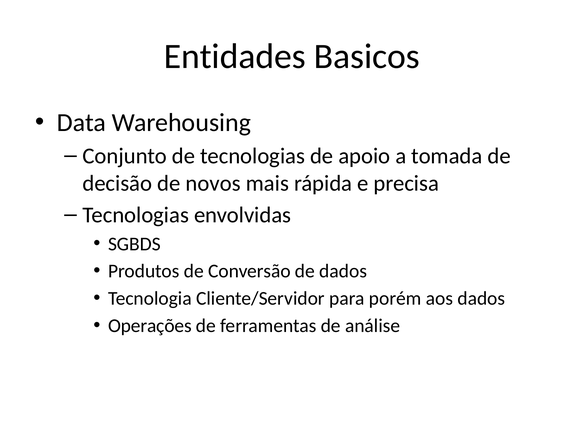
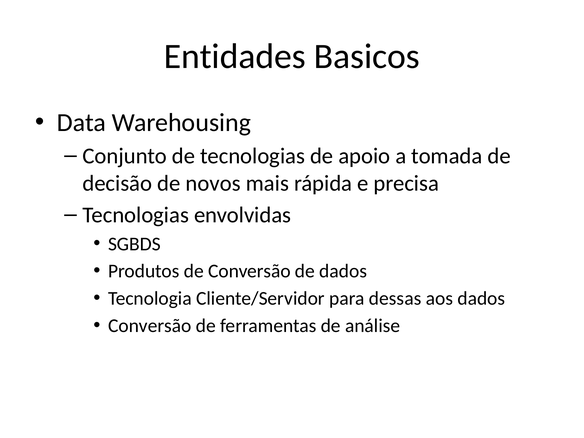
porém: porém -> dessas (395, 298)
Operações: Operações -> Conversão (150, 326)
